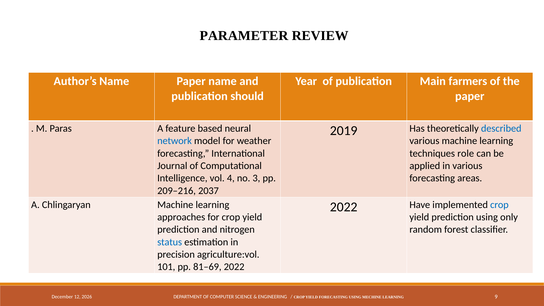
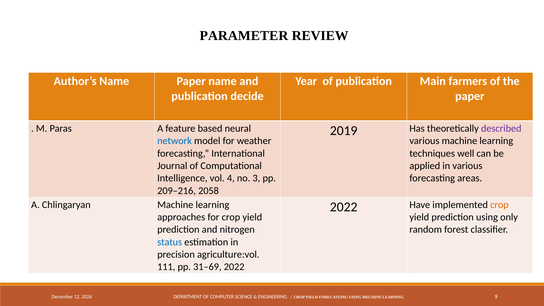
should: should -> decide (247, 96)
described colour: blue -> purple (501, 129)
role: role -> well (466, 153)
2037: 2037 -> 2058 (208, 191)
crop colour: blue -> orange (499, 205)
101: 101 -> 111 (166, 267)
81–69: 81–69 -> 31–69 (207, 267)
